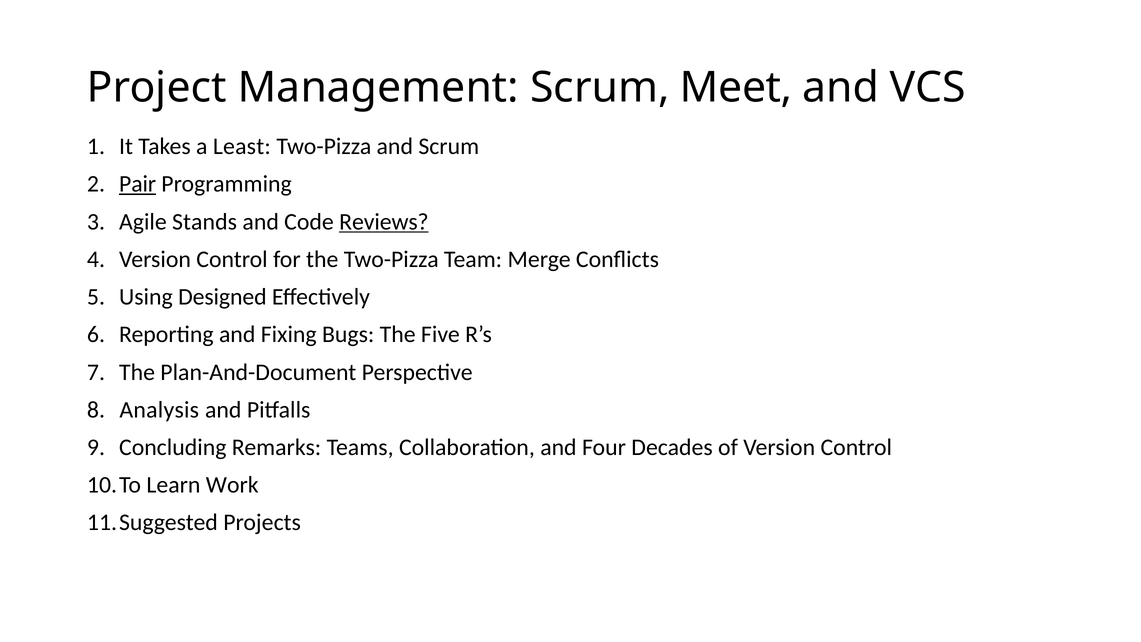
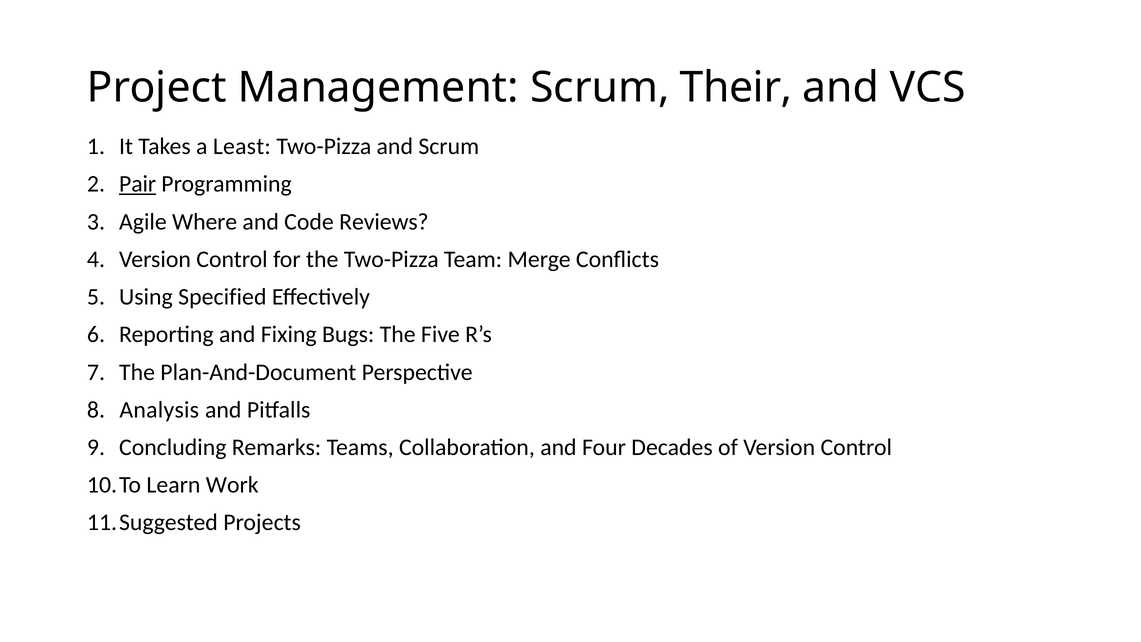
Meet: Meet -> Their (736, 87)
Stands: Stands -> Where (205, 222)
Reviews underline: present -> none (384, 222)
Designed: Designed -> Specified (222, 297)
